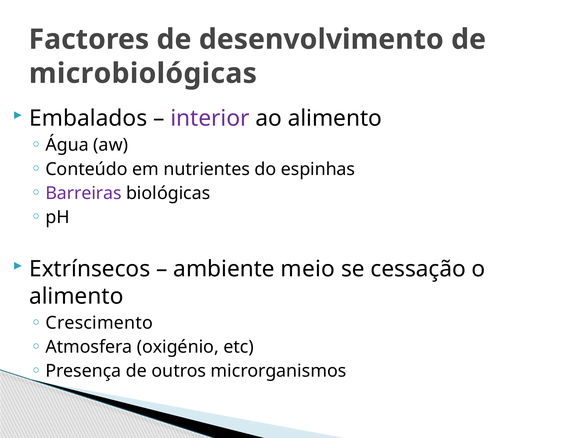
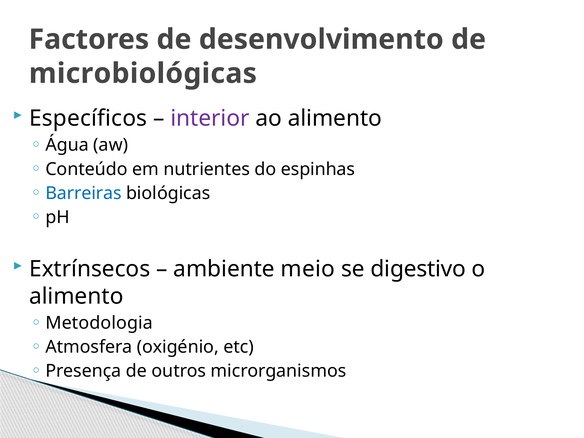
Embalados: Embalados -> Específicos (88, 118)
Barreiras colour: purple -> blue (84, 193)
cessação: cessação -> digestivo (418, 269)
Crescimento: Crescimento -> Metodologia (99, 323)
